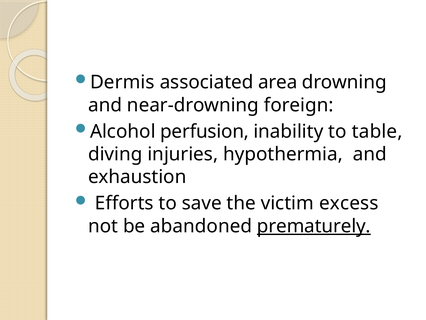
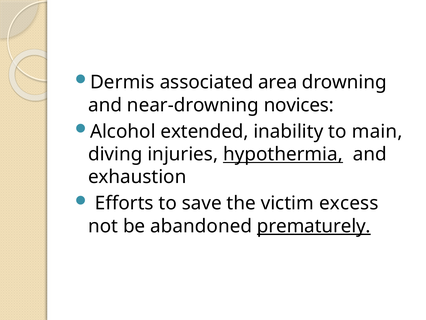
foreign: foreign -> novices (299, 105)
perfusion: perfusion -> extended (205, 131)
table: table -> main (377, 131)
hypothermia underline: none -> present (283, 154)
